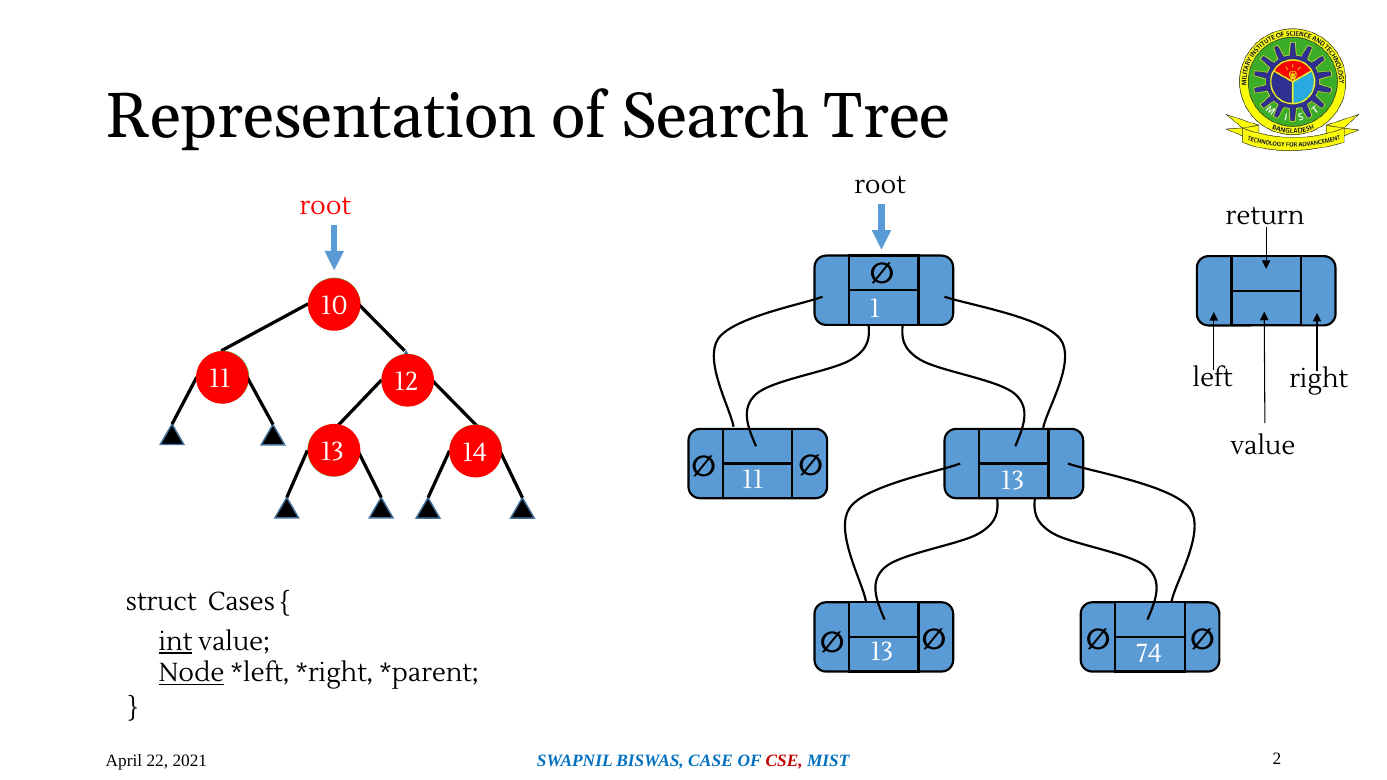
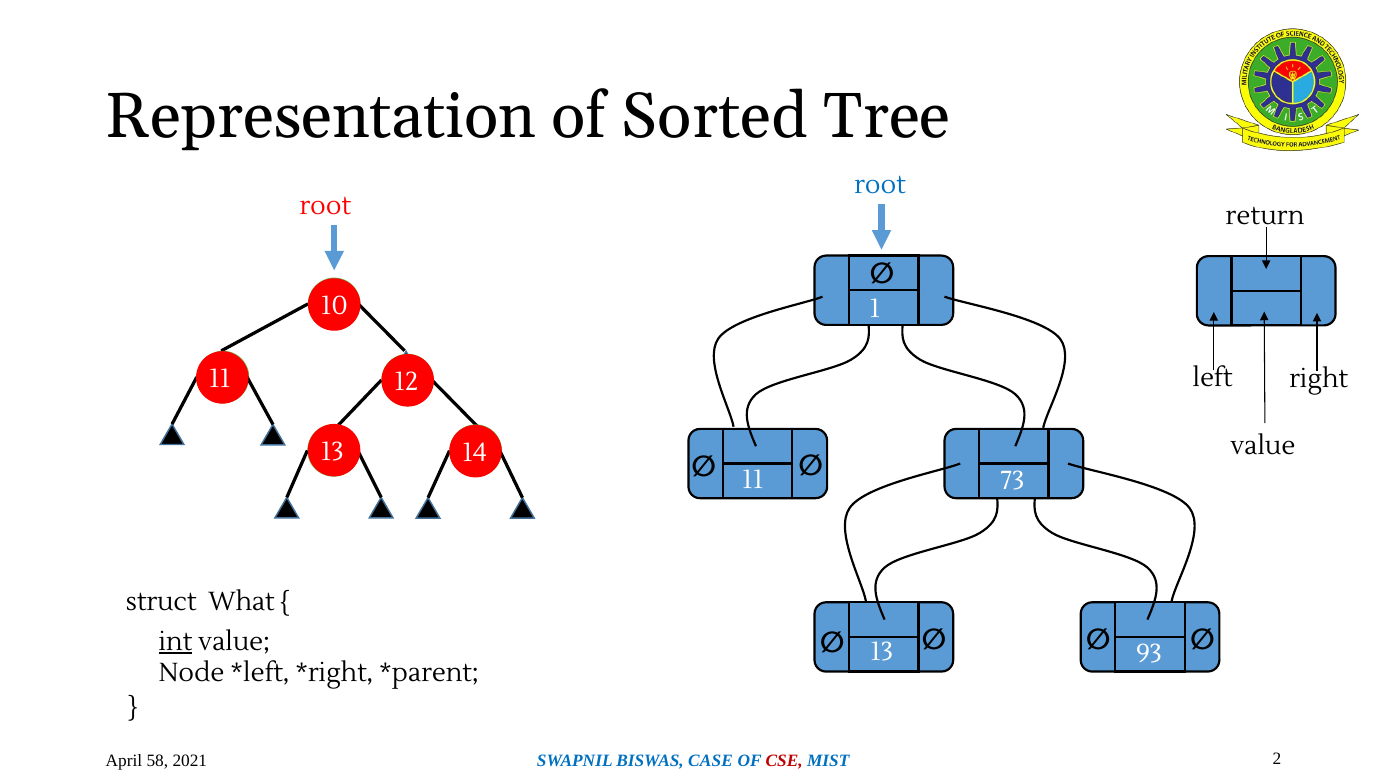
Search: Search -> Sorted (715, 117)
root colour: black -> blue (880, 185)
11 13: 13 -> 73 (1013, 482)
Cases: Cases -> What (241, 603)
74: 74 -> 93 (1149, 654)
Node underline: present -> none (192, 673)
22: 22 -> 58 (157, 761)
